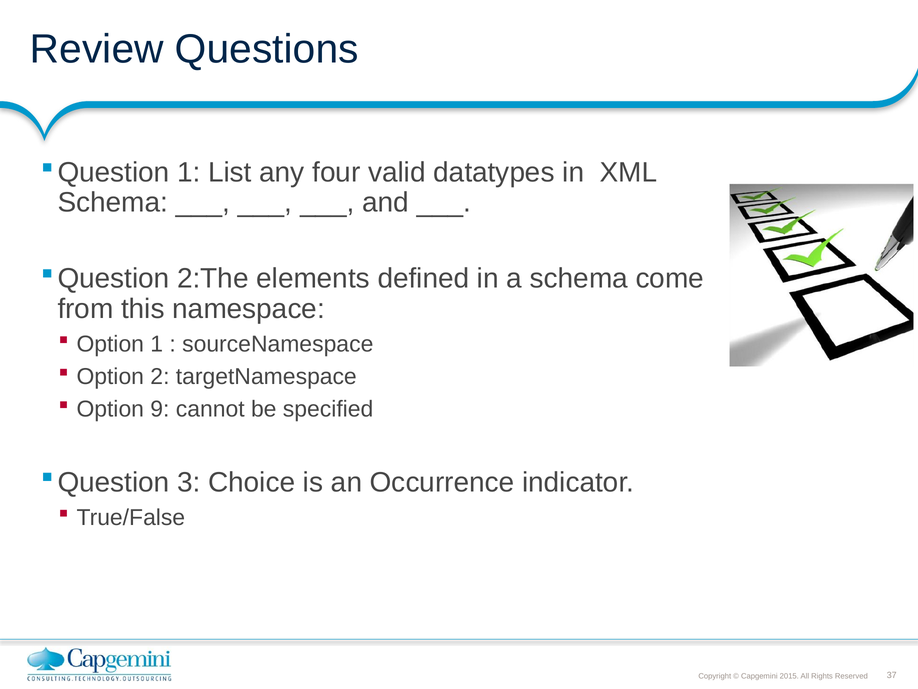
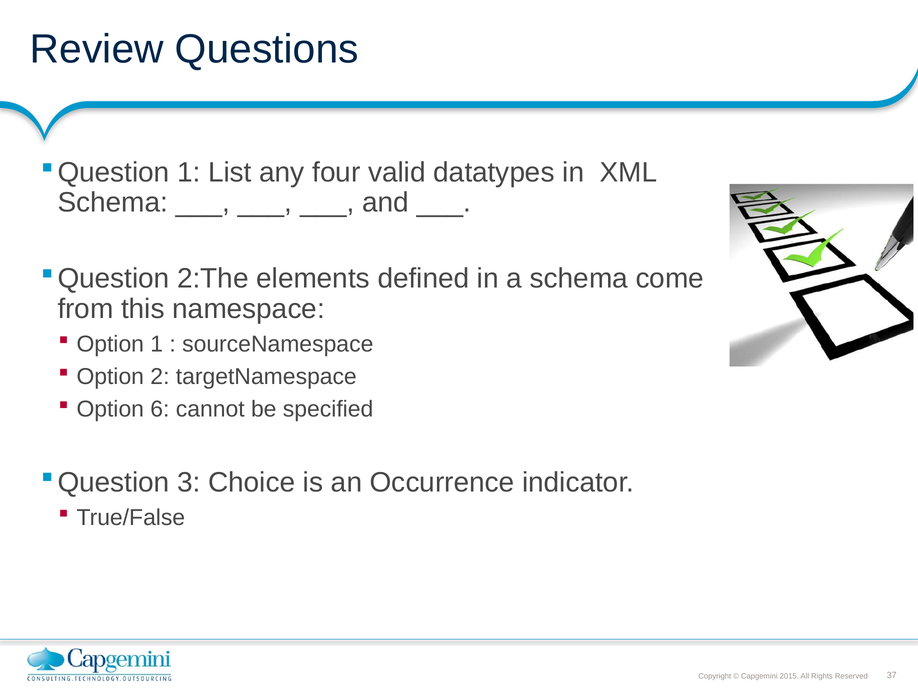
9: 9 -> 6 (160, 409)
